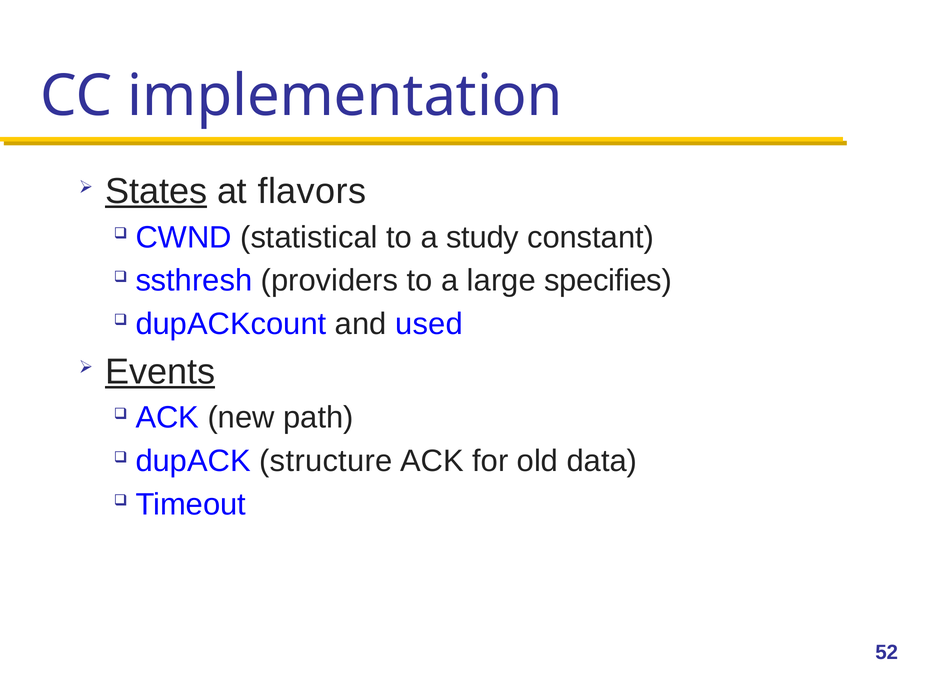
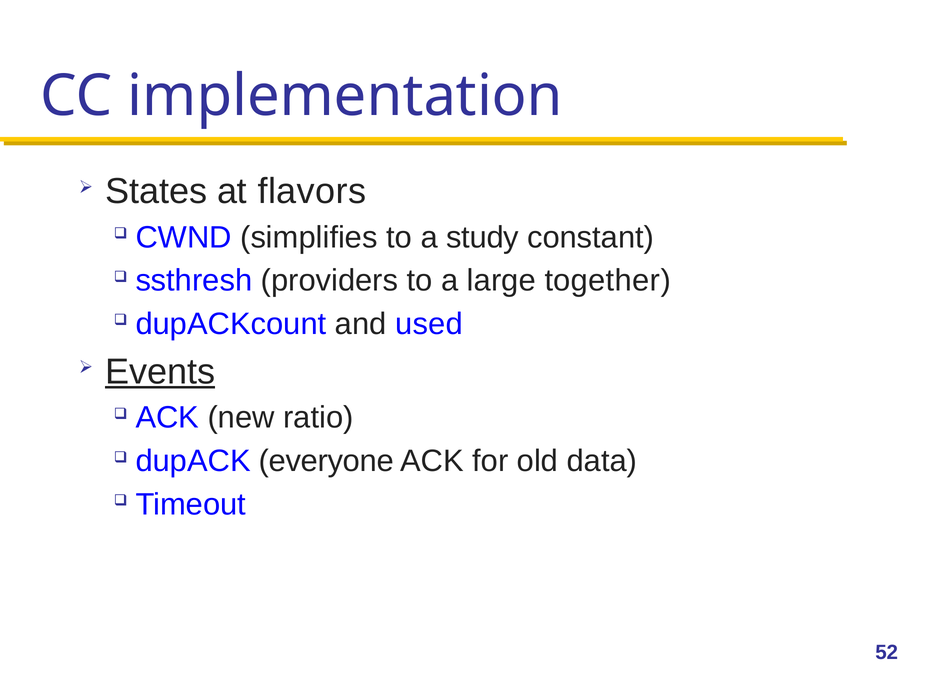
States underline: present -> none (156, 191)
statistical: statistical -> simplifies (309, 237)
specifies: specifies -> together (608, 281)
path: path -> ratio (318, 418)
structure: structure -> everyone (326, 461)
